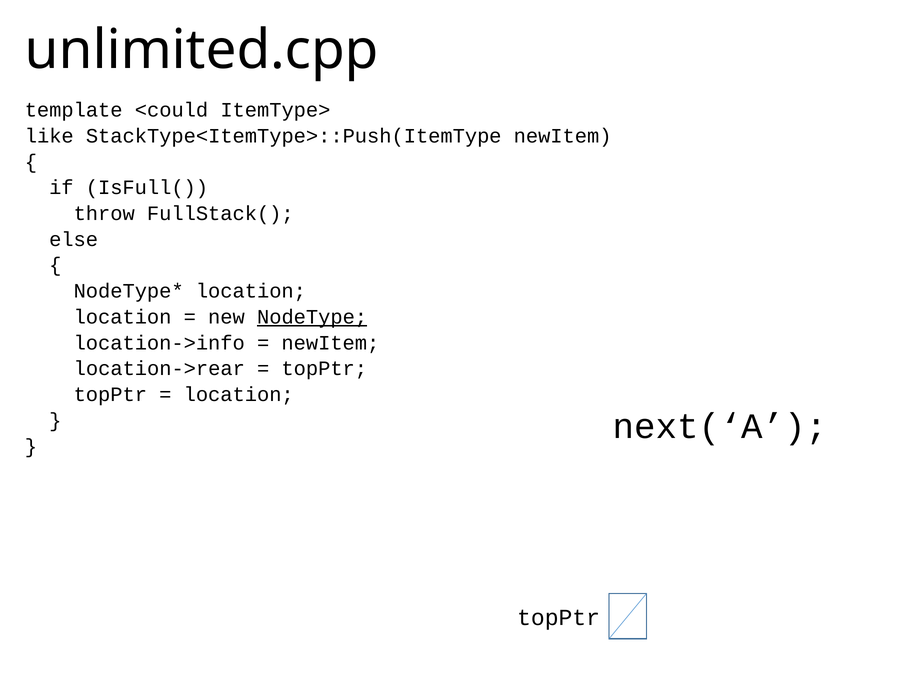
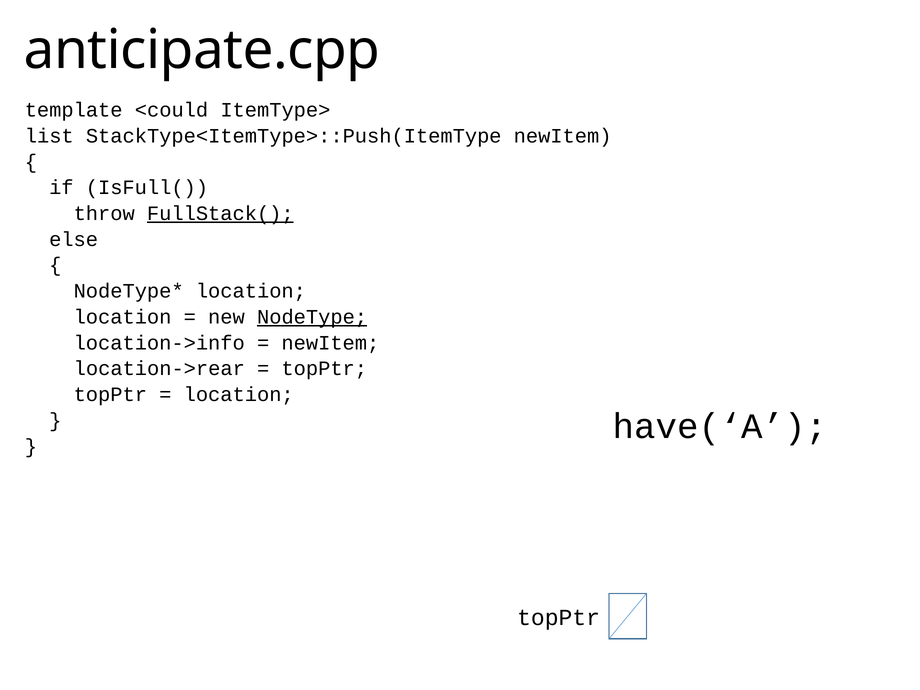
unlimited.cpp: unlimited.cpp -> anticipate.cpp (202, 50)
like: like -> list (49, 136)
FullStack( underline: none -> present (220, 214)
next(‘A: next(‘A -> have(‘A (720, 427)
